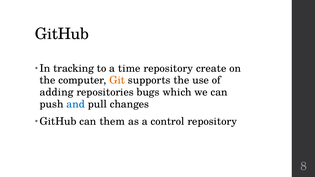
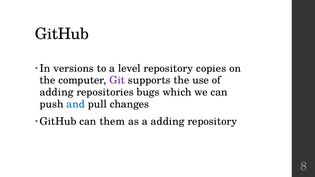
tracking: tracking -> versions (74, 68)
time: time -> level (129, 68)
create: create -> copies (211, 68)
Git colour: orange -> purple (117, 80)
a control: control -> adding (168, 122)
